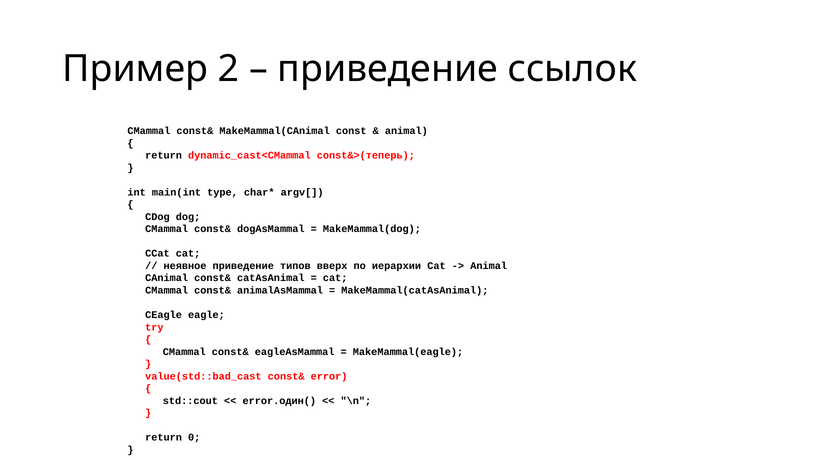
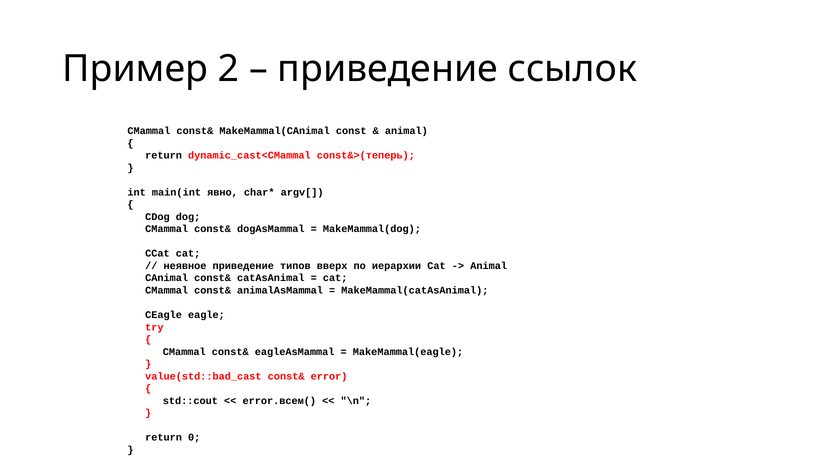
type: type -> явно (222, 192)
error.один(: error.один( -> error.всем( (279, 401)
